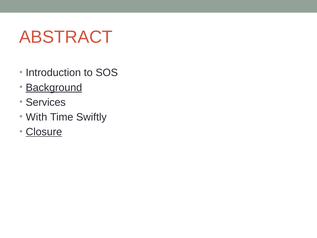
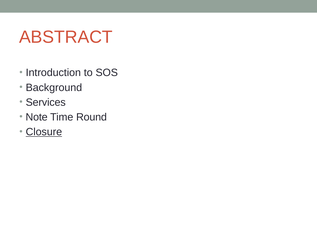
Background underline: present -> none (54, 87)
With: With -> Note (37, 117)
Swiftly: Swiftly -> Round (92, 117)
